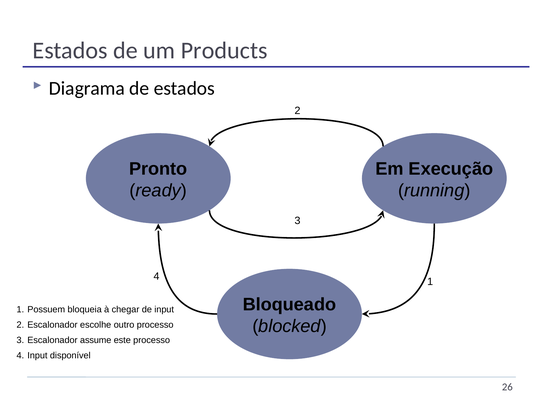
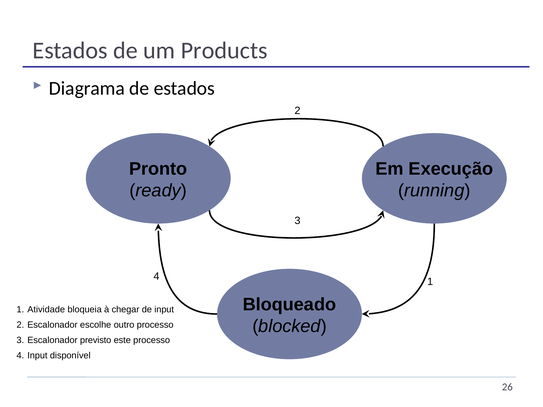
Possuem: Possuem -> Atividade (46, 310)
assume: assume -> previsto (96, 340)
